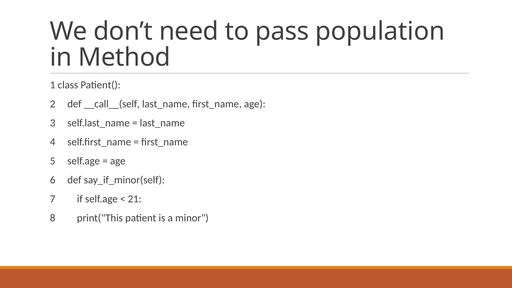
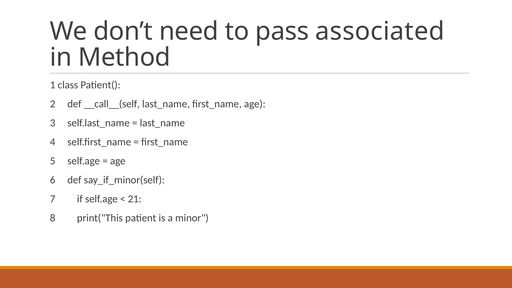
population: population -> associated (380, 31)
